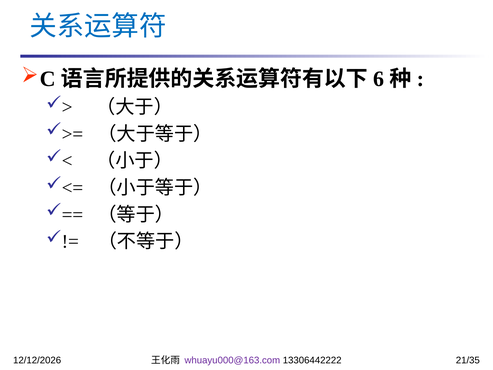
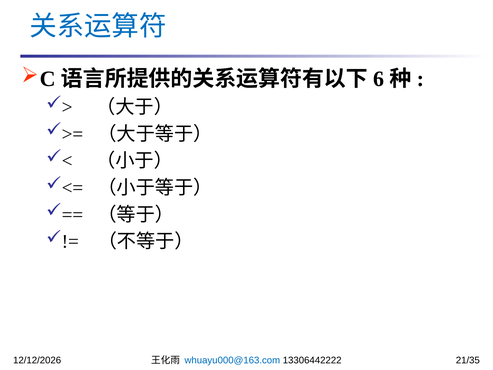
whuayu000@163.com colour: purple -> blue (232, 360)
